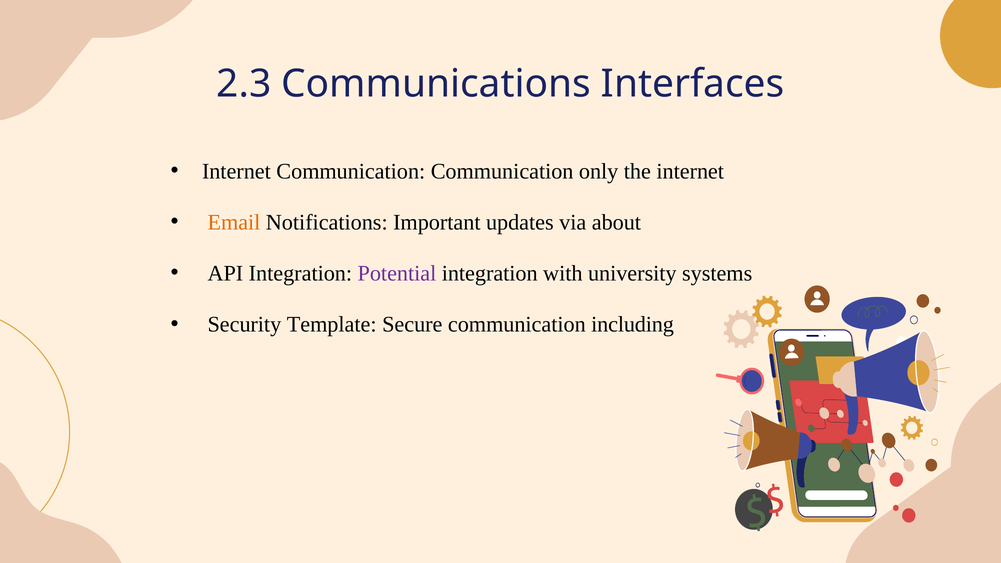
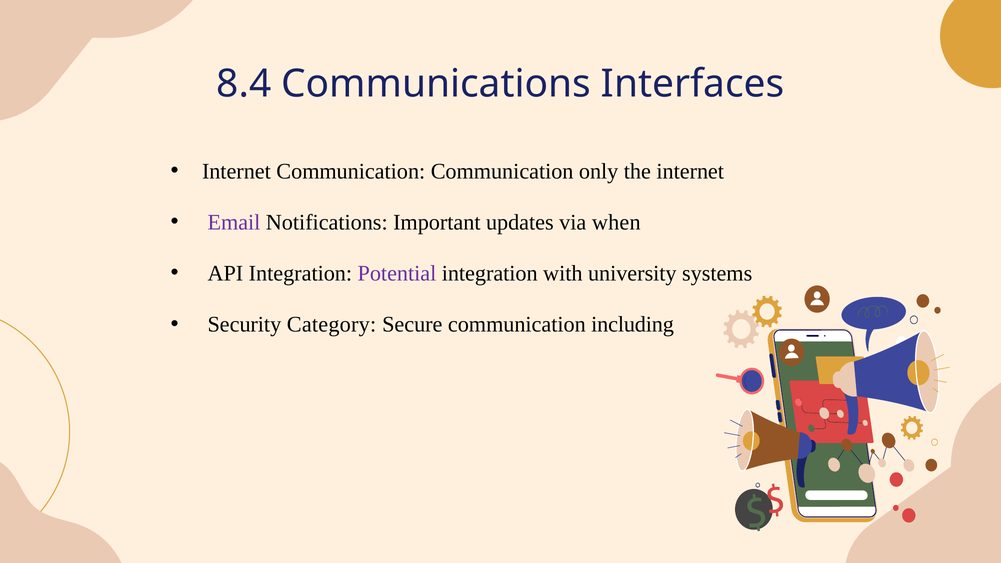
2.3: 2.3 -> 8.4 (244, 84)
Email colour: orange -> purple (234, 222)
about: about -> when (616, 222)
Template: Template -> Category (332, 325)
